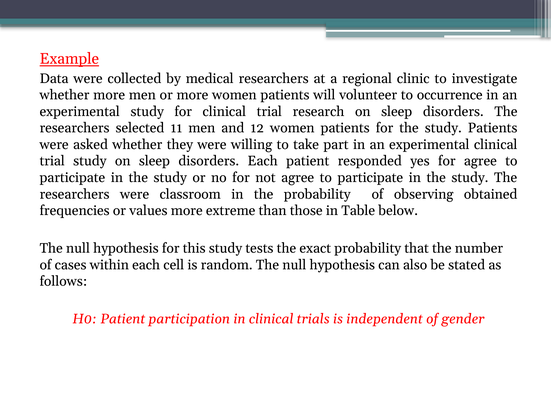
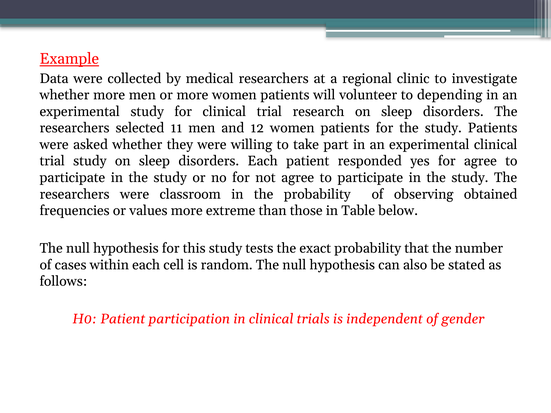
occurrence: occurrence -> depending (450, 95)
